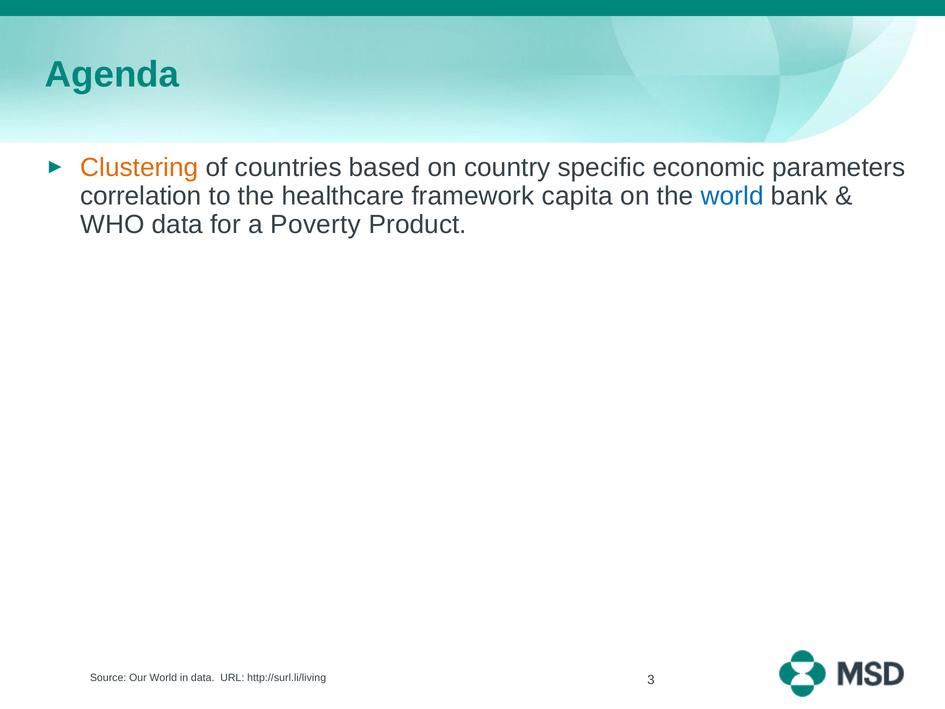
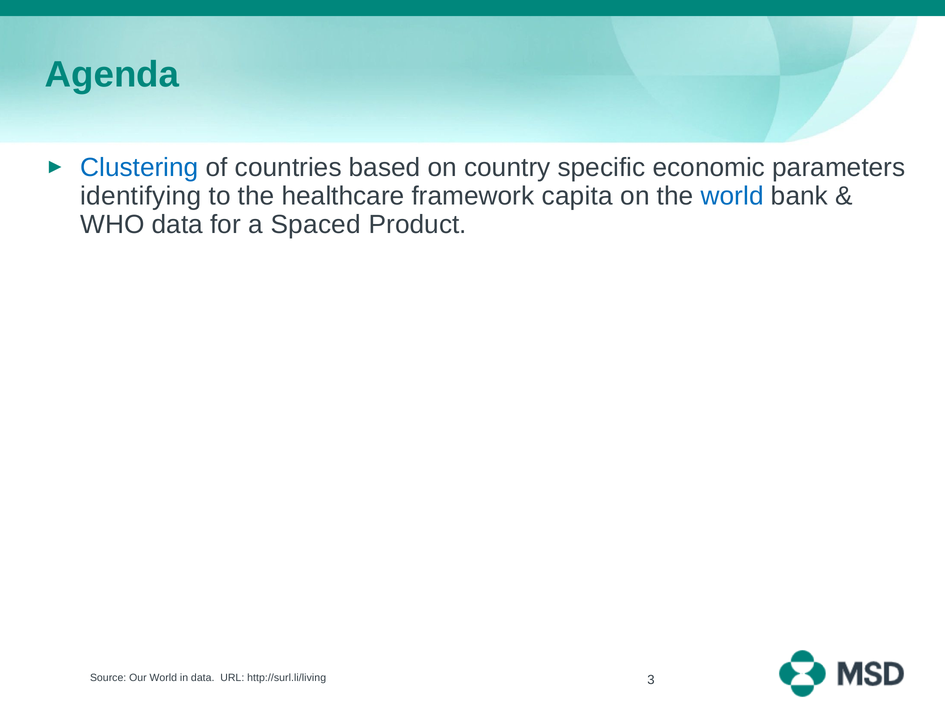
Clustering colour: orange -> blue (139, 168)
correlation: correlation -> identifying (141, 196)
Poverty: Poverty -> Spaced (316, 224)
